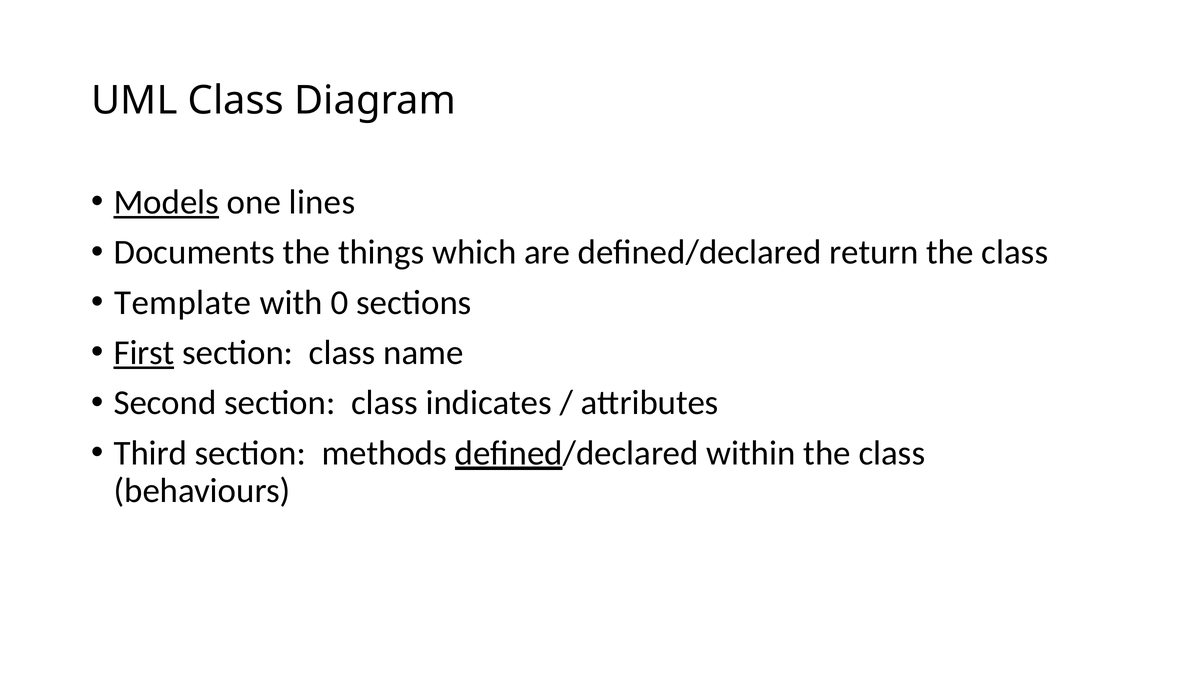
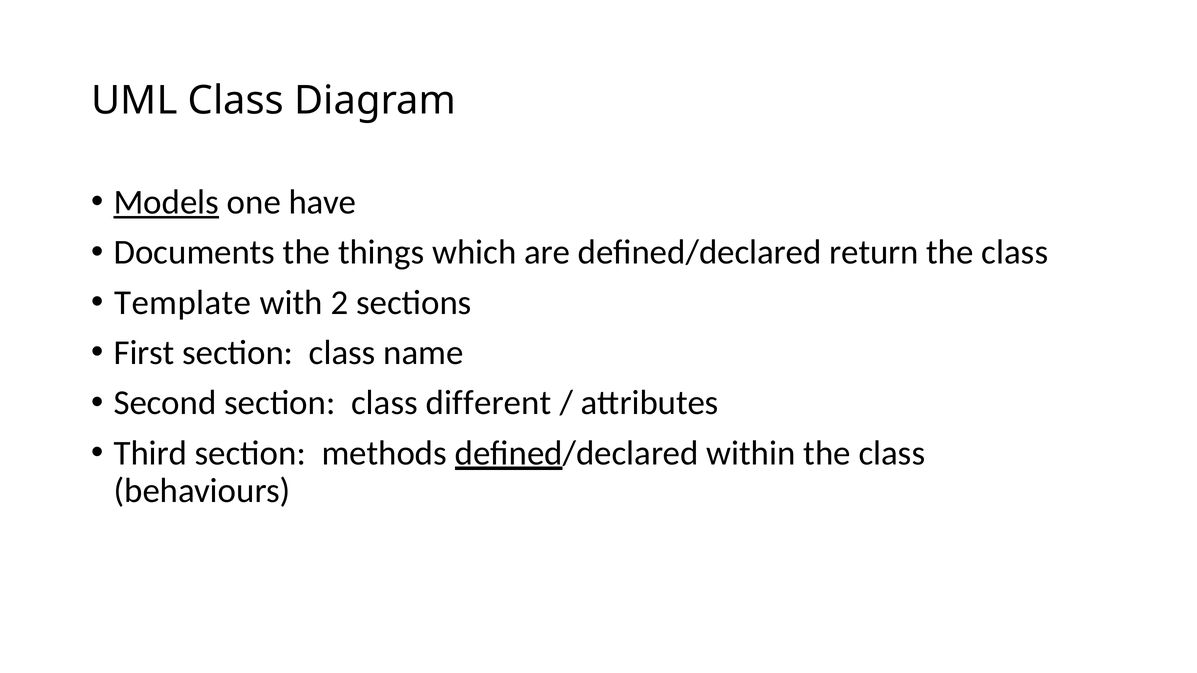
lines: lines -> have (322, 202)
0: 0 -> 2 (339, 303)
First underline: present -> none (144, 353)
indicates: indicates -> different (489, 403)
